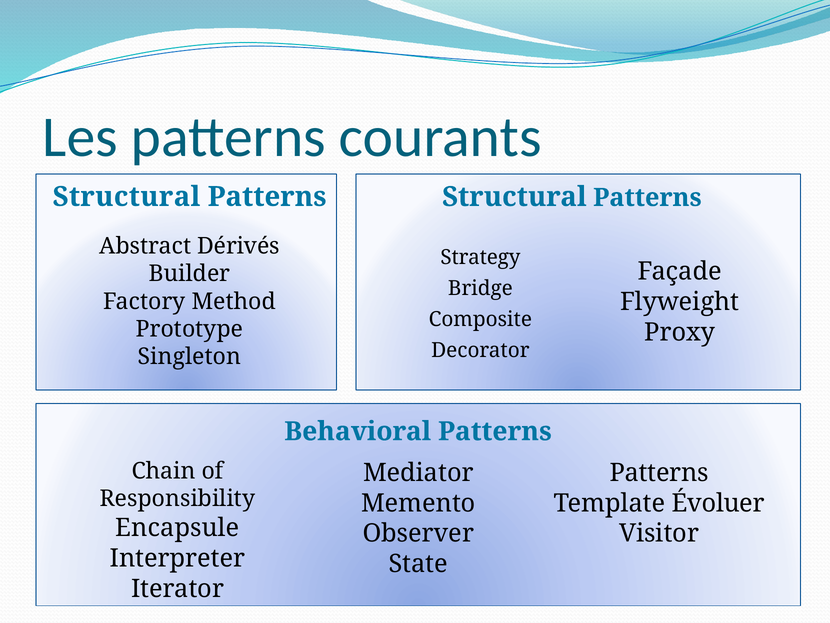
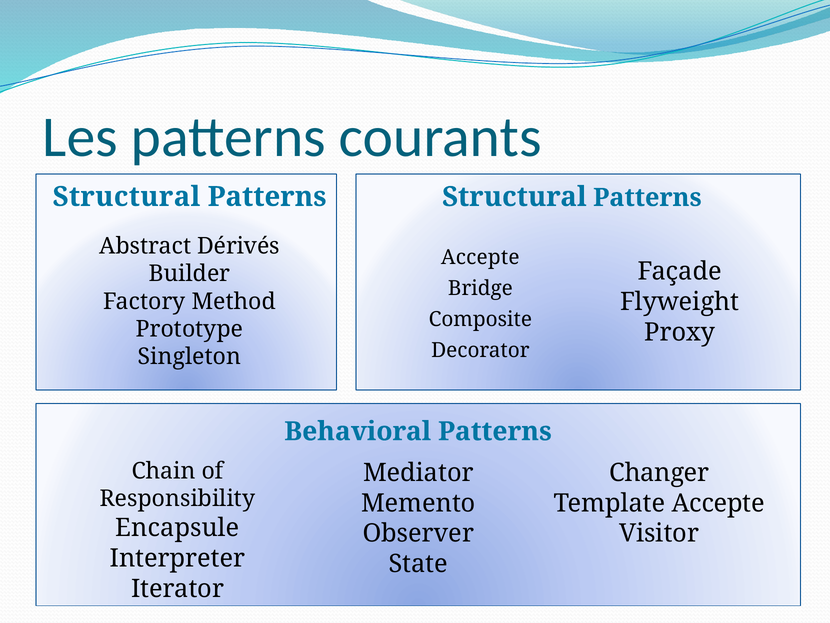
Strategy: Strategy -> Accepte (480, 257)
Patterns: Patterns -> Changer (659, 472)
Template Évoluer: Évoluer -> Accepte (718, 503)
